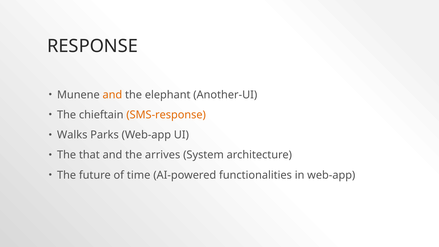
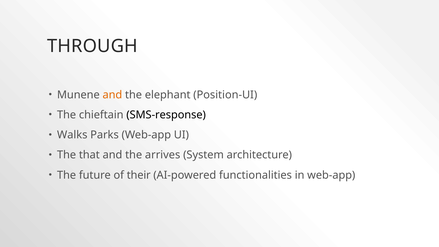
RESPONSE: RESPONSE -> THROUGH (93, 46)
Another-UI: Another-UI -> Position-UI (225, 95)
SMS-response colour: orange -> black (166, 115)
time: time -> their (139, 175)
